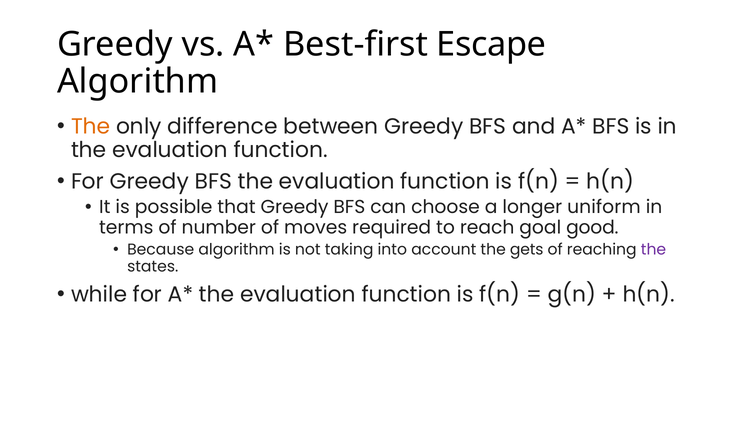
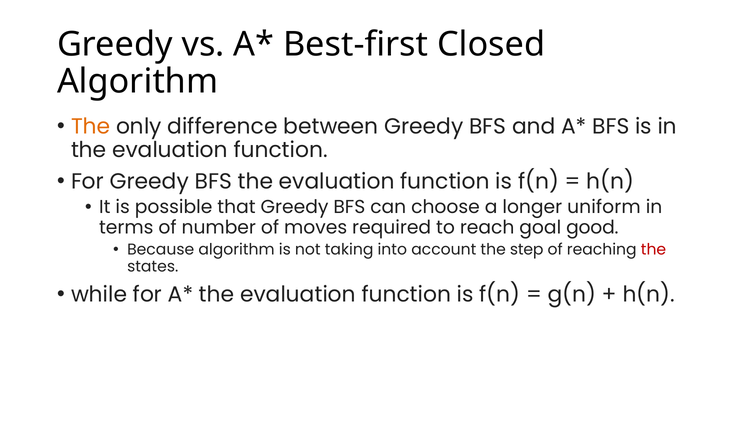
Escape: Escape -> Closed (491, 44)
gets: gets -> step (527, 250)
the colour: purple -> red (653, 250)
